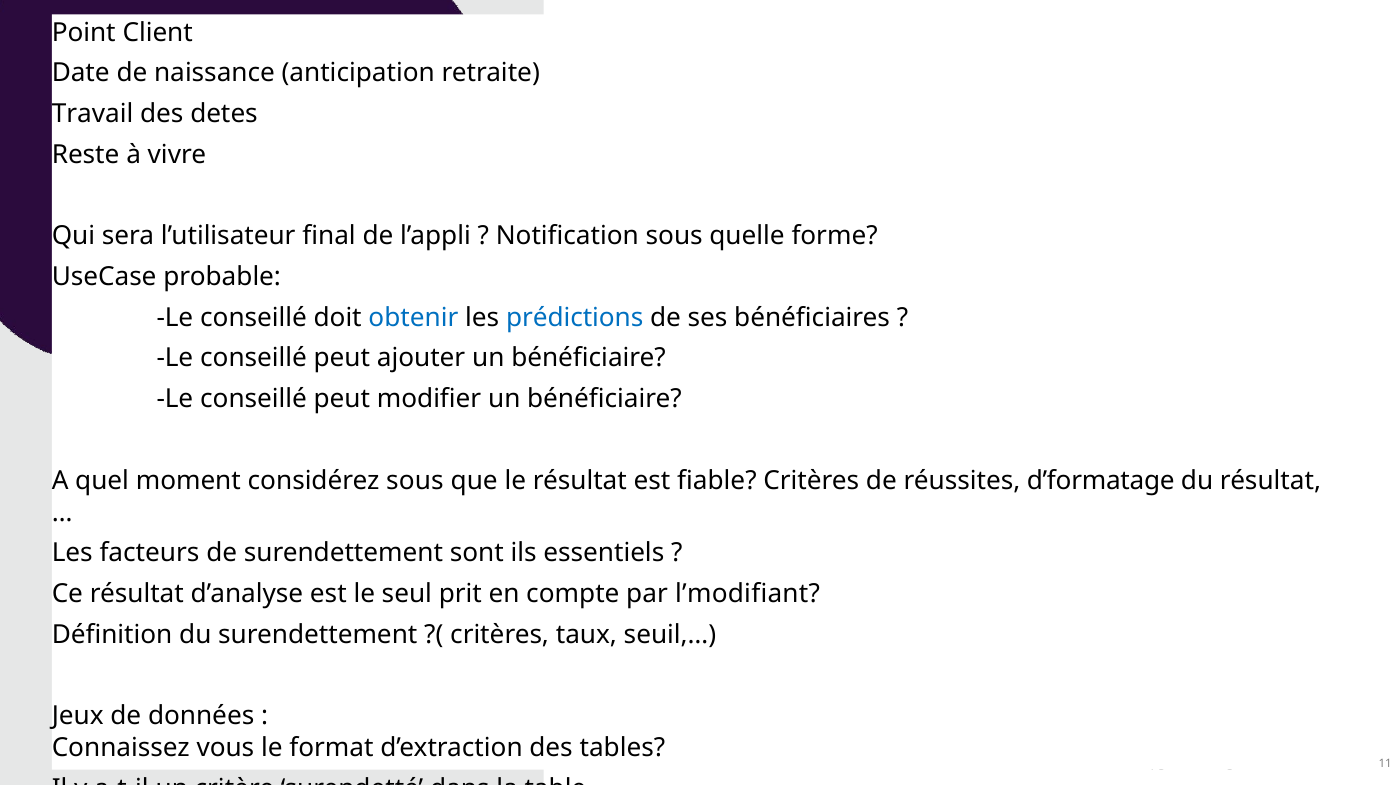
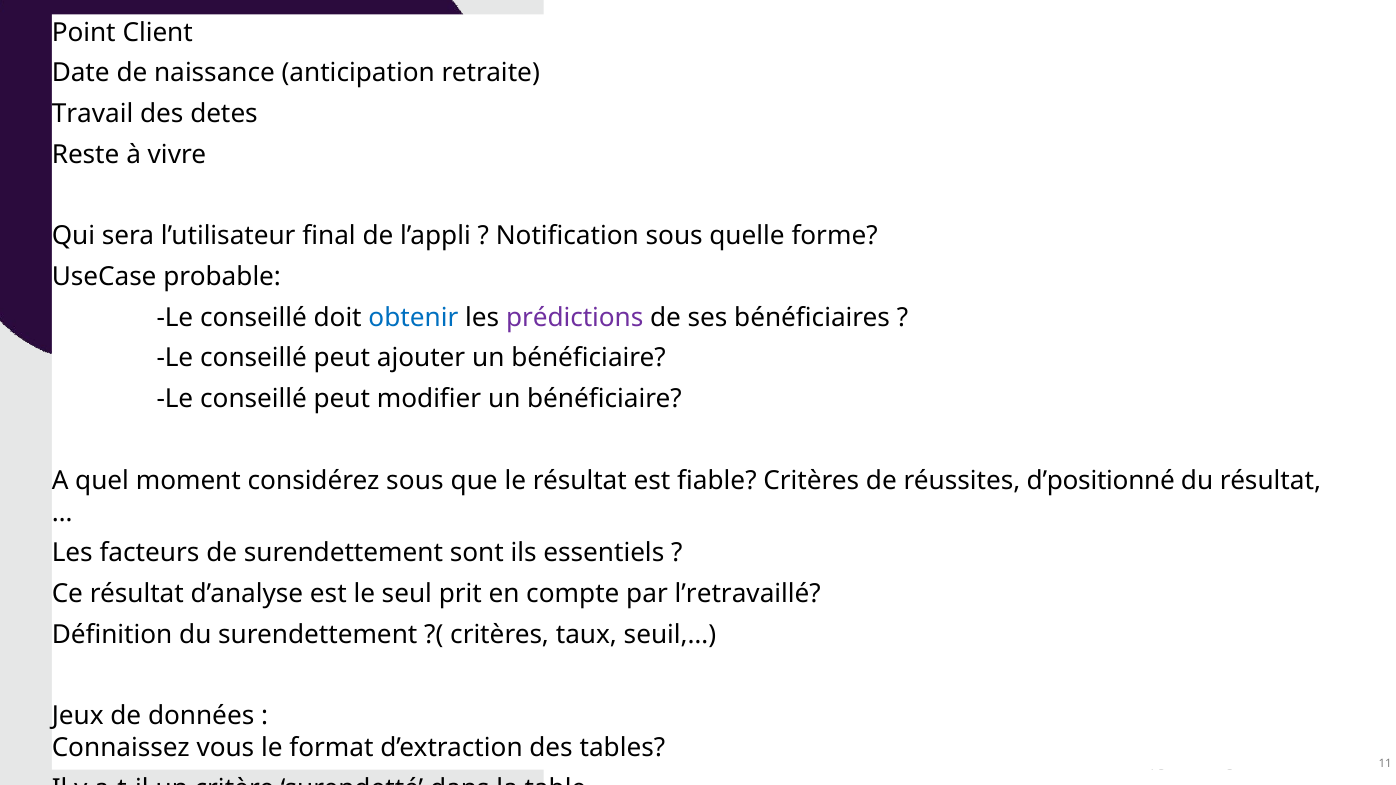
prédictions colour: blue -> purple (575, 318)
d’formatage: d’formatage -> d’positionné (1101, 481)
l’modifiant: l’modifiant -> l’retravaillé (748, 594)
